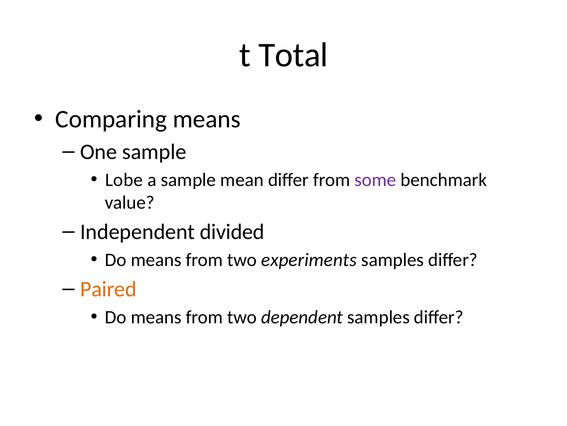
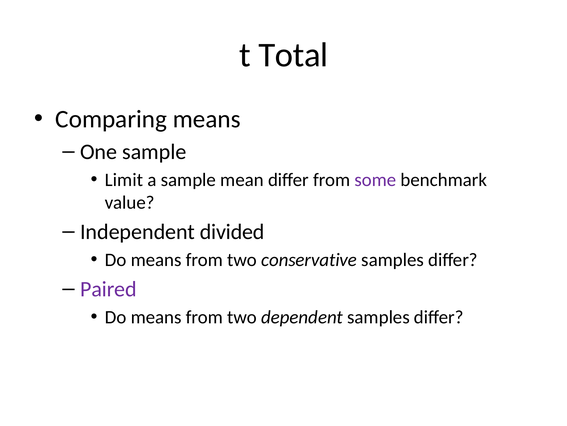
Lobe: Lobe -> Limit (124, 180)
experiments: experiments -> conservative (309, 260)
Paired colour: orange -> purple (108, 289)
